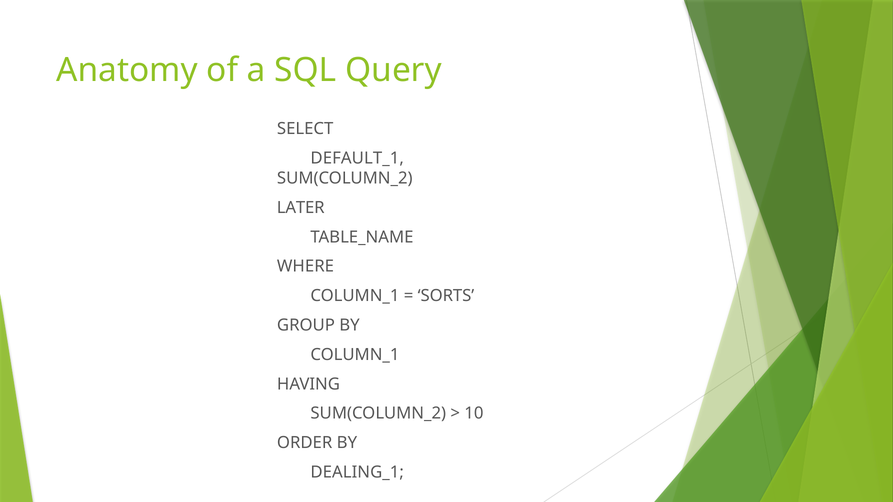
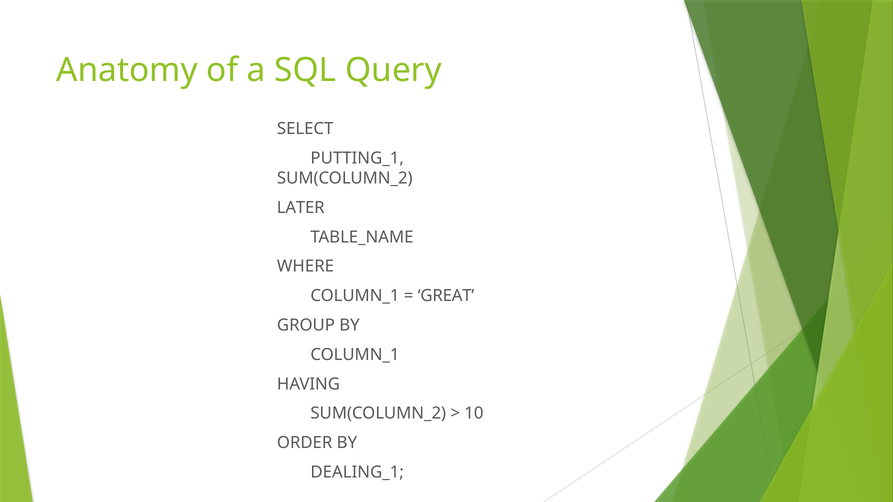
DEFAULT_1: DEFAULT_1 -> PUTTING_1 (357, 158)
SORTS: SORTS -> GREAT (446, 296)
